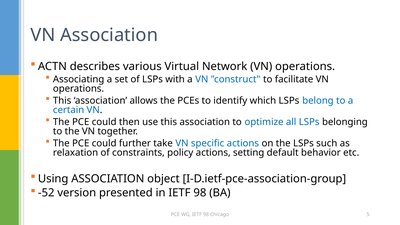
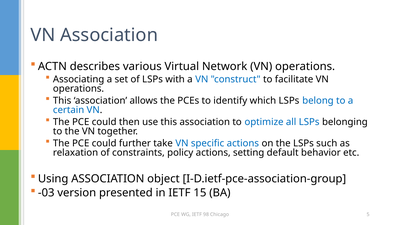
-52: -52 -> -03 (46, 193)
in IETF 98: 98 -> 15 (200, 193)
